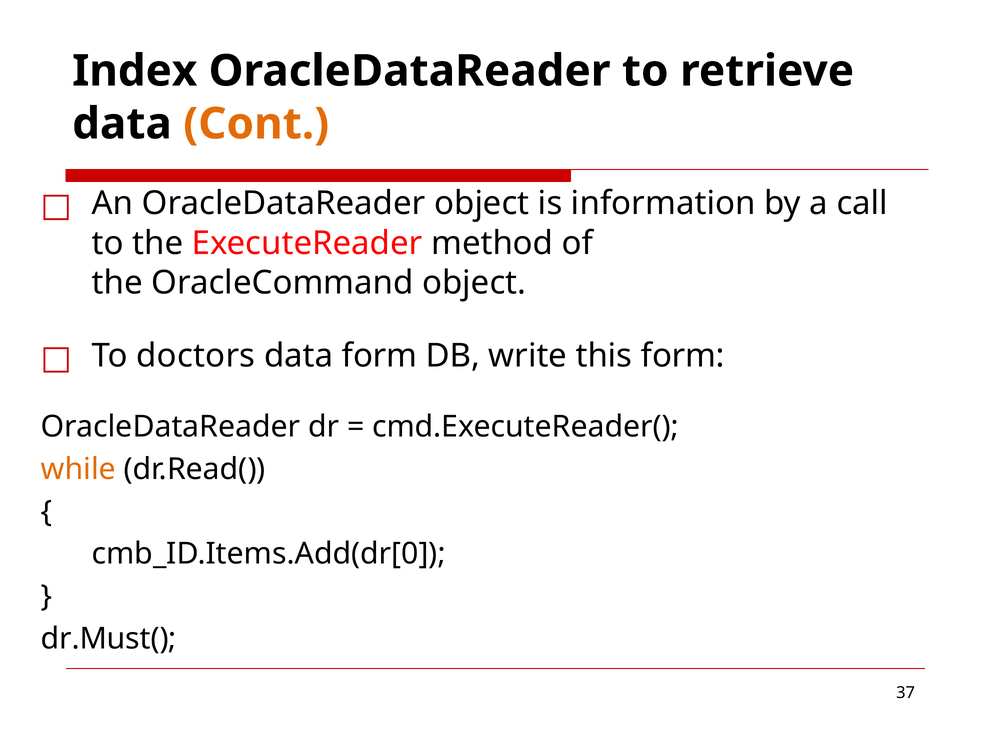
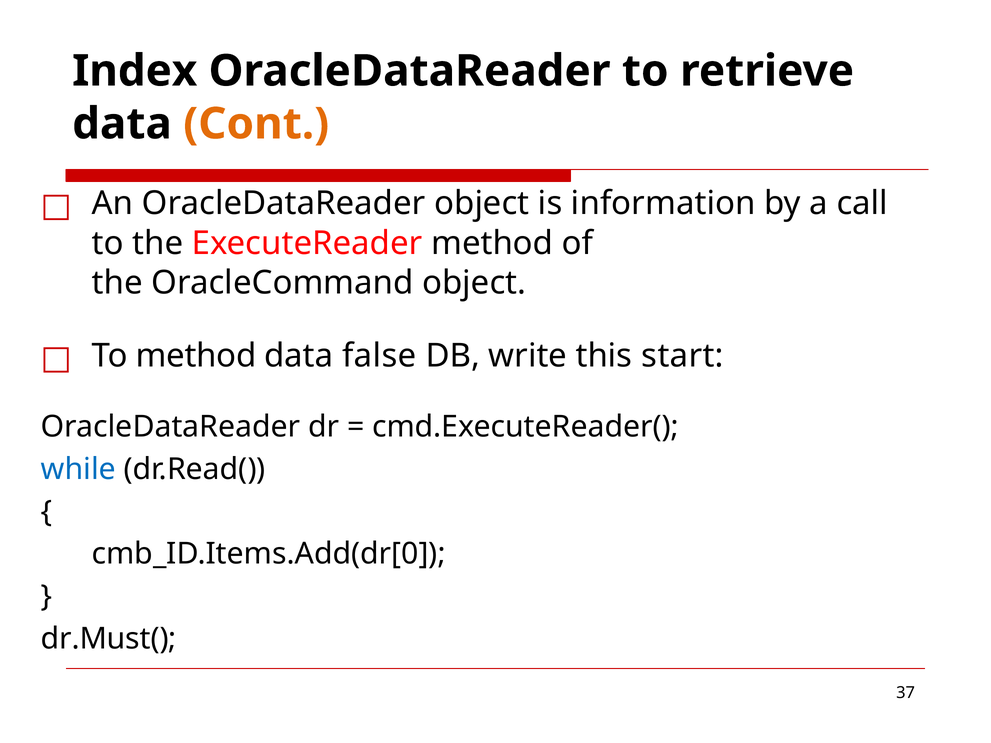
To doctors: doctors -> method (196, 356)
data form: form -> false (379, 356)
this form: form -> start (683, 356)
while colour: orange -> blue (78, 469)
